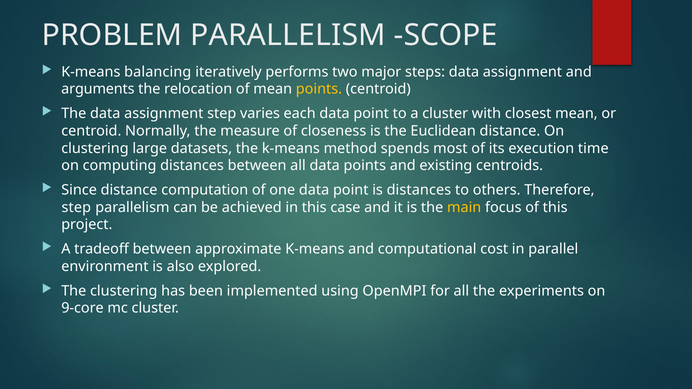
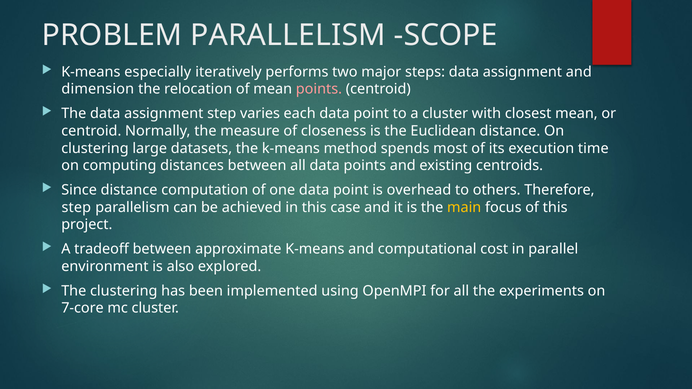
balancing: balancing -> especially (158, 72)
arguments: arguments -> dimension (98, 89)
points colour: yellow -> pink (319, 89)
is distances: distances -> overhead (419, 190)
9-core: 9-core -> 7-core (82, 308)
